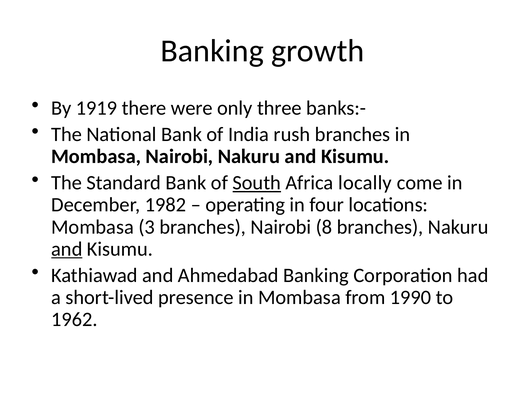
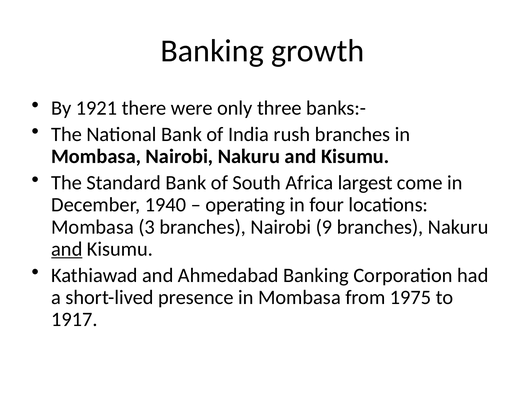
1919: 1919 -> 1921 (96, 108)
South underline: present -> none (257, 183)
locally: locally -> largest (365, 183)
1982: 1982 -> 1940 (165, 205)
8: 8 -> 9 (324, 227)
1990: 1990 -> 1975 (411, 297)
1962: 1962 -> 1917 (74, 319)
